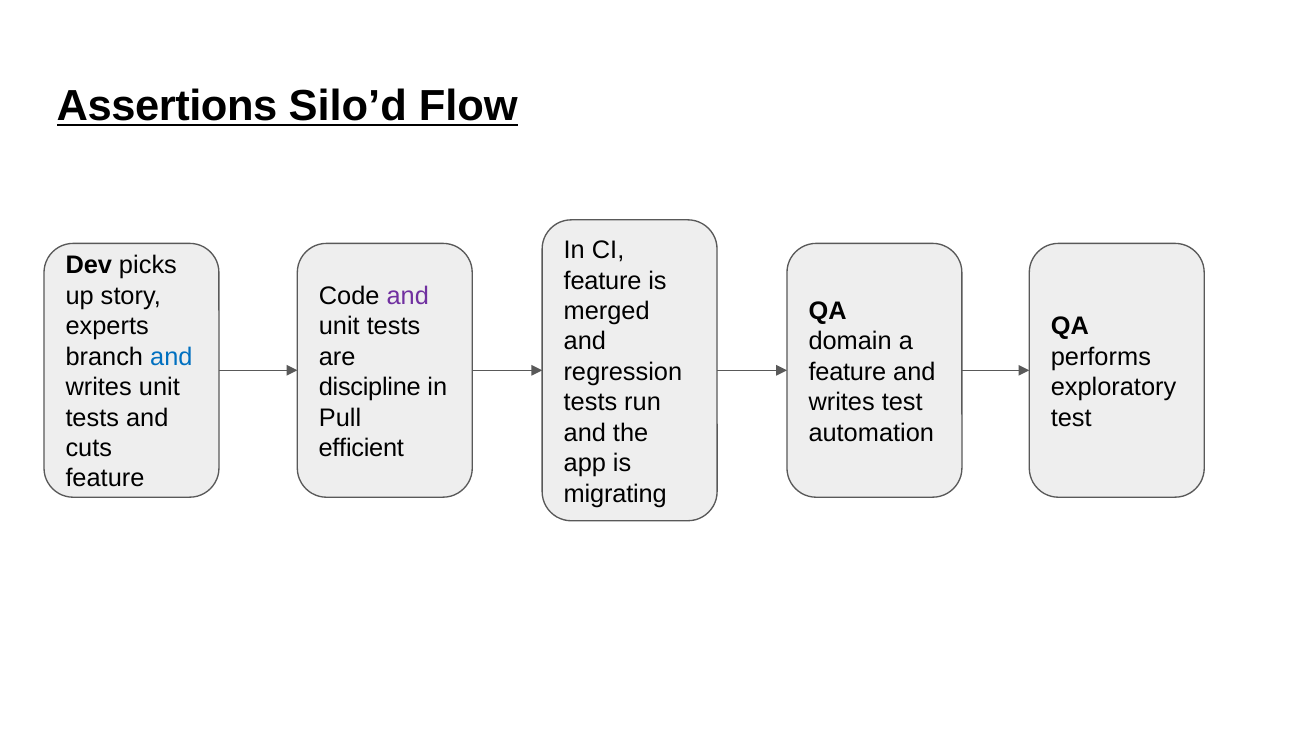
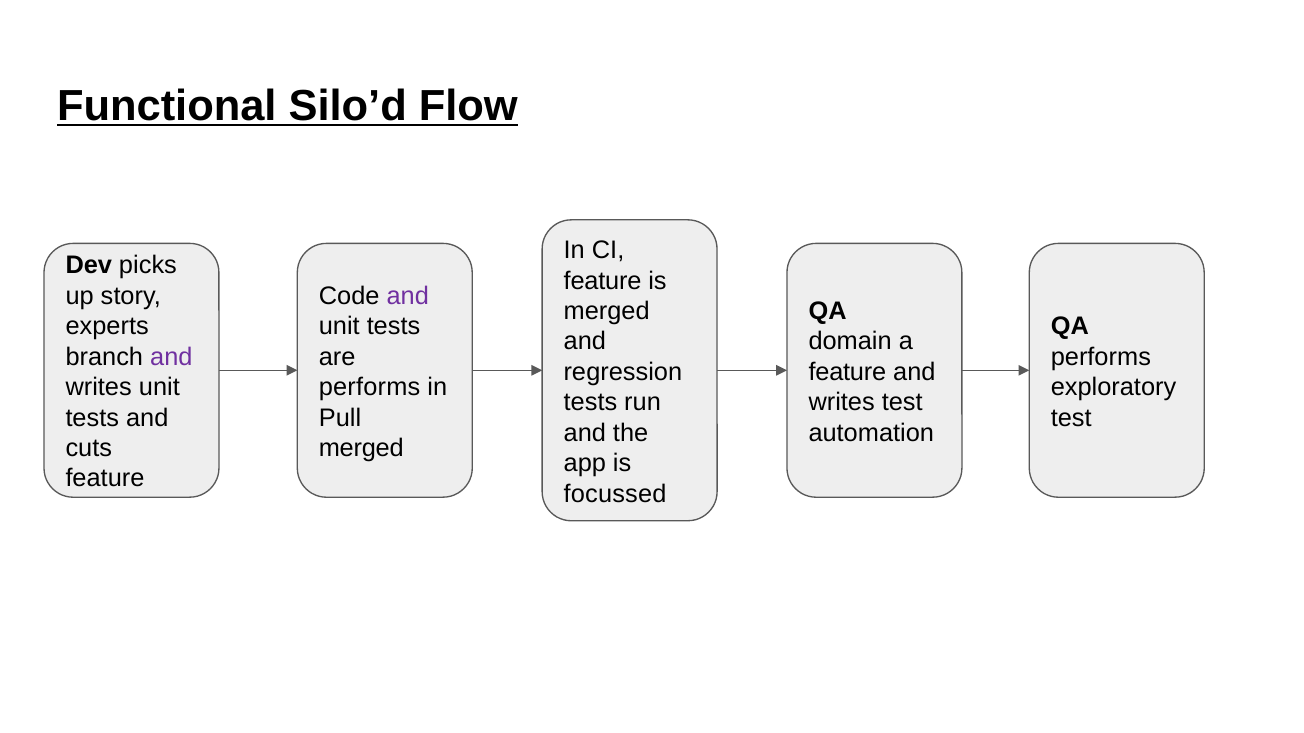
Assertions: Assertions -> Functional (167, 106)
and colour: blue -> purple (171, 357)
discipline: discipline -> performs (370, 388)
efficient: efficient -> merged (361, 448)
migrating: migrating -> focussed (615, 494)
